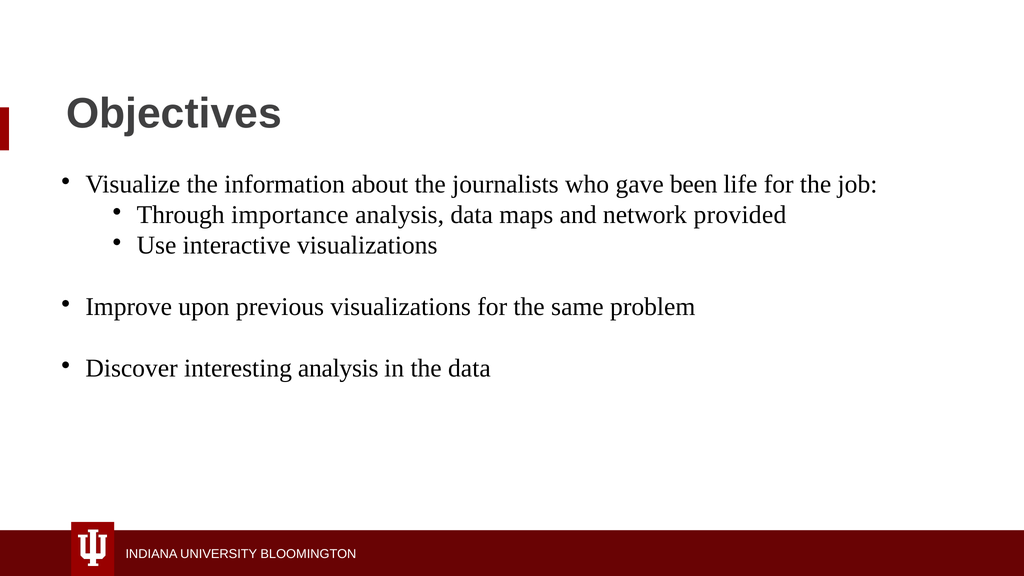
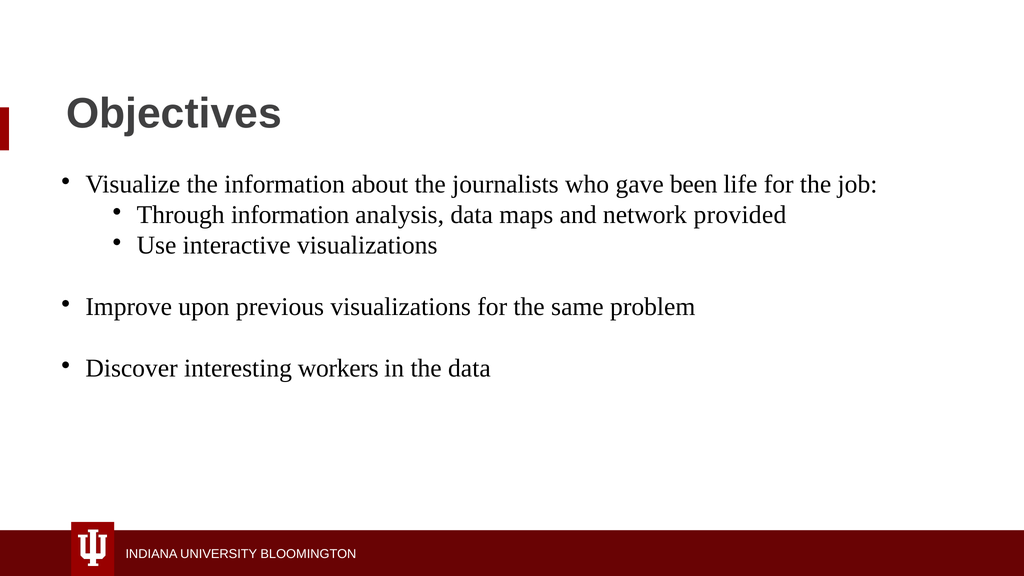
Through importance: importance -> information (290, 215)
interesting analysis: analysis -> workers (338, 368)
